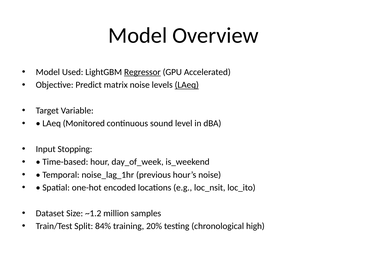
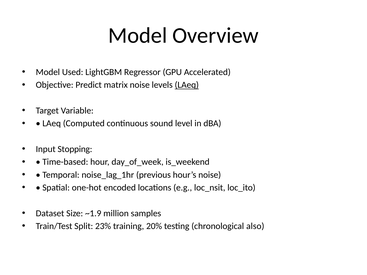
Regressor underline: present -> none (142, 72)
Monitored: Monitored -> Computed (84, 124)
~1.2: ~1.2 -> ~1.9 (93, 214)
84%: 84% -> 23% (103, 226)
high: high -> also (255, 226)
